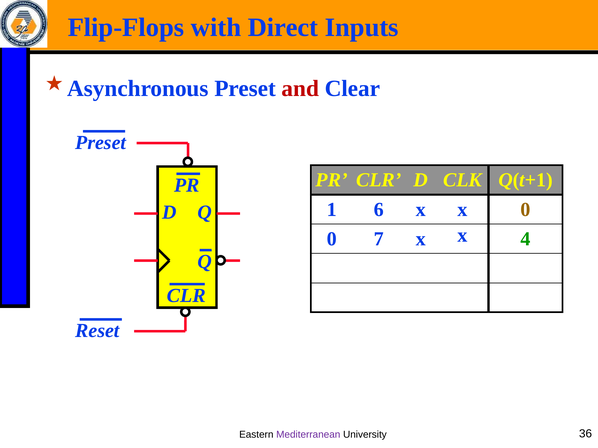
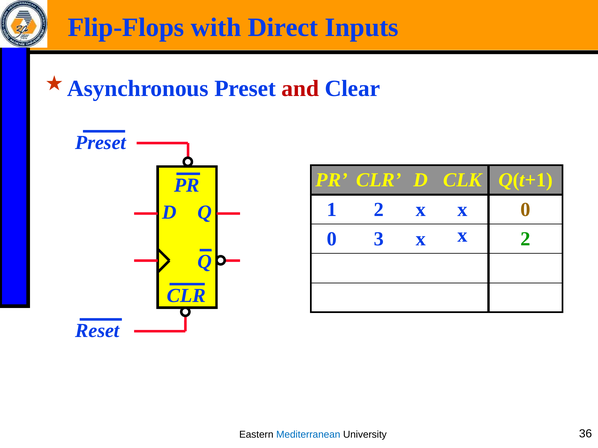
1 6: 6 -> 2 (379, 210)
7: 7 -> 3 (379, 239)
x 4: 4 -> 2 (526, 239)
Mediterranean colour: purple -> blue (308, 435)
